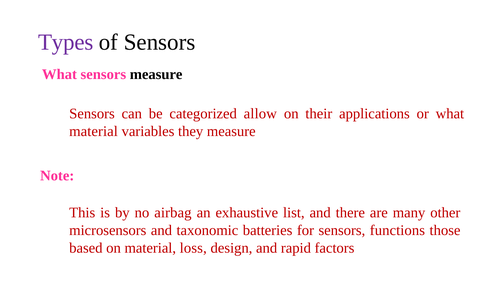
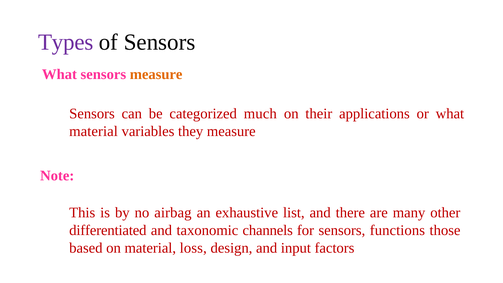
measure colour: black -> orange (156, 74)
allow: allow -> much (260, 114)
microsensors: microsensors -> differentiated (108, 230)
batteries: batteries -> channels (268, 230)
rapid: rapid -> input (296, 248)
